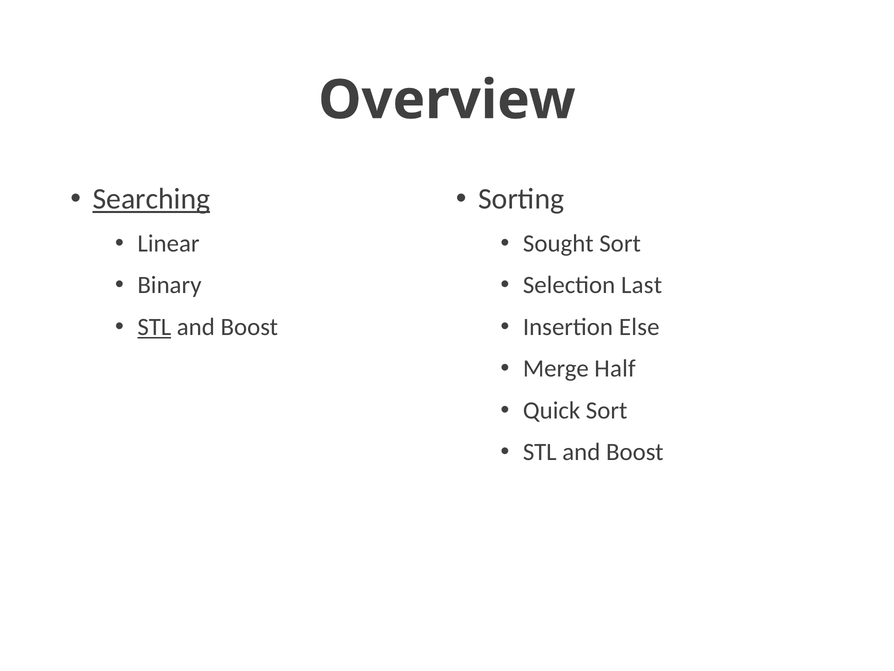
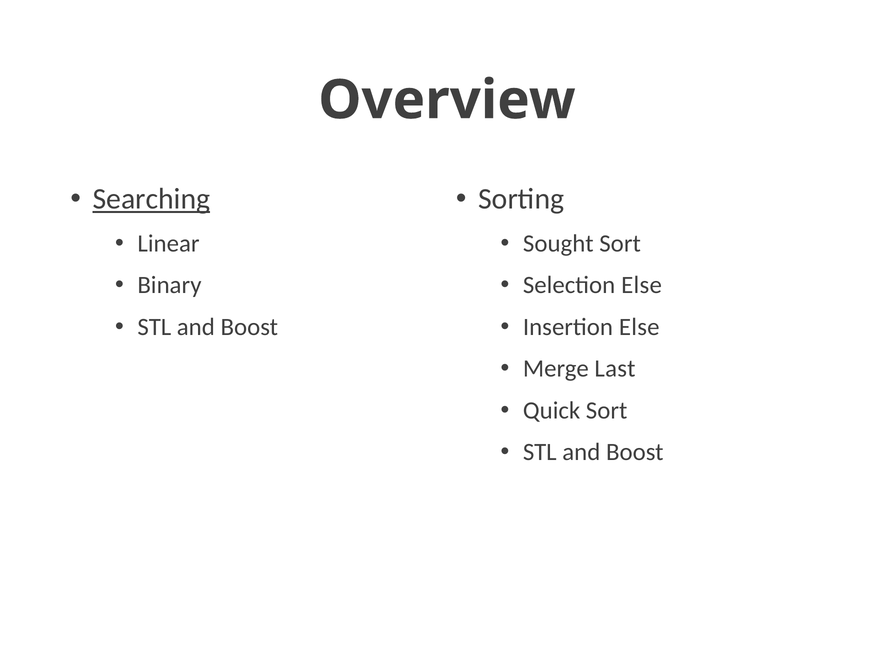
Selection Last: Last -> Else (642, 285)
STL underline: present -> none (154, 327)
Half: Half -> Last (615, 368)
